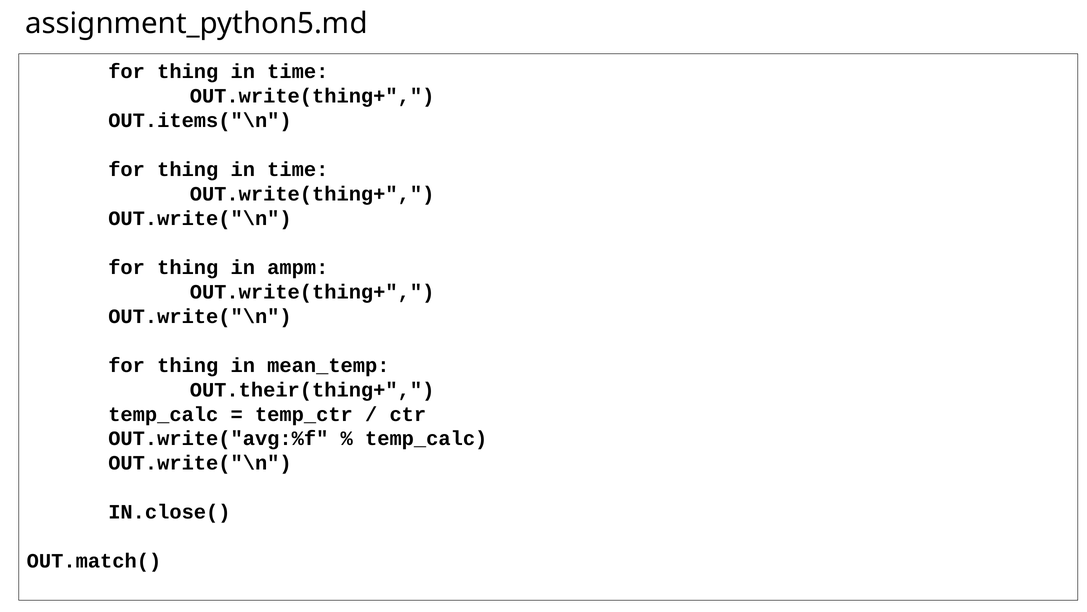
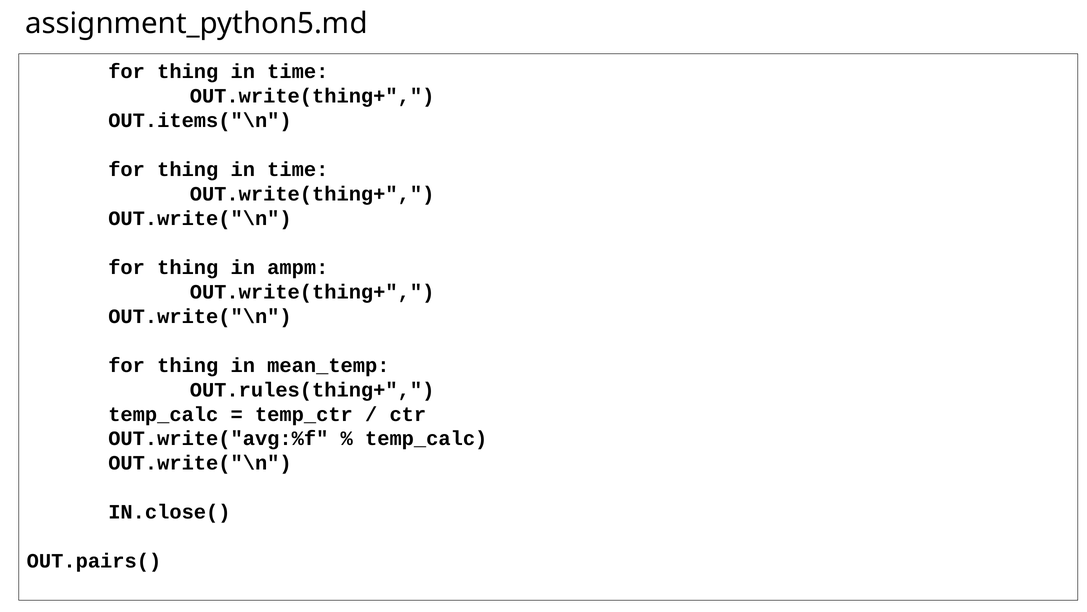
OUT.their(thing+: OUT.their(thing+ -> OUT.rules(thing+ (312, 389)
OUT.match(: OUT.match( -> OUT.pairs( (94, 561)
